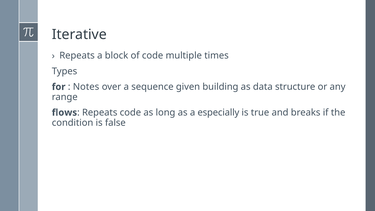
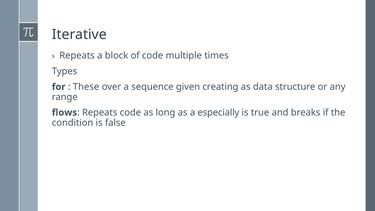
Notes: Notes -> These (86, 87)
building: building -> creating (220, 87)
